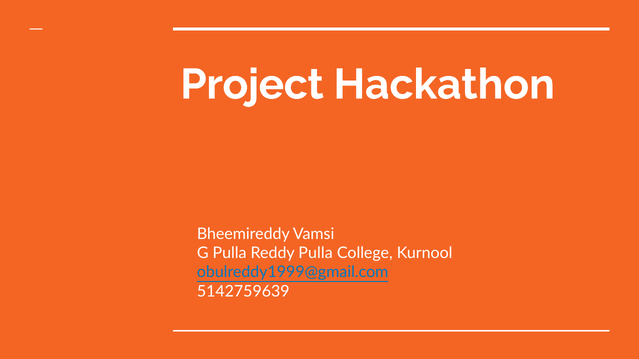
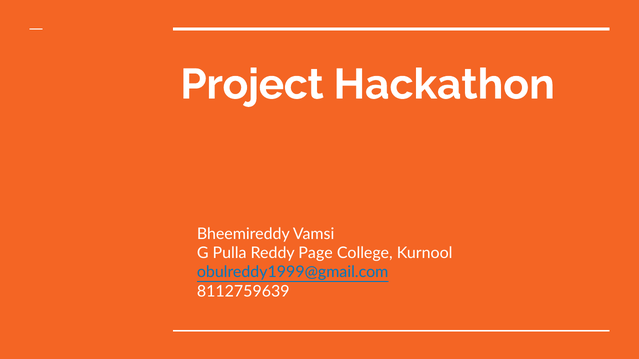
Reddy Pulla: Pulla -> Page (316, 253)
5142759639: 5142759639 -> 8112759639 (243, 292)
